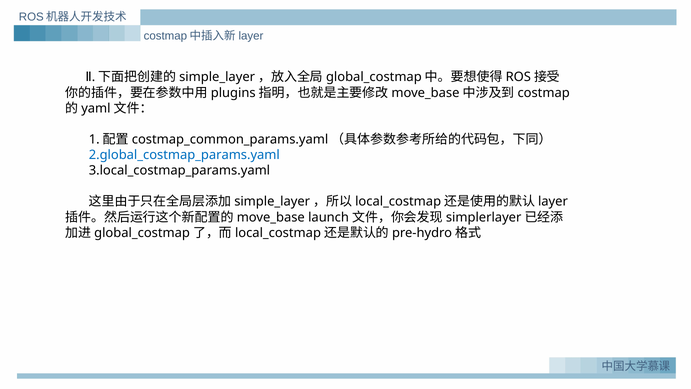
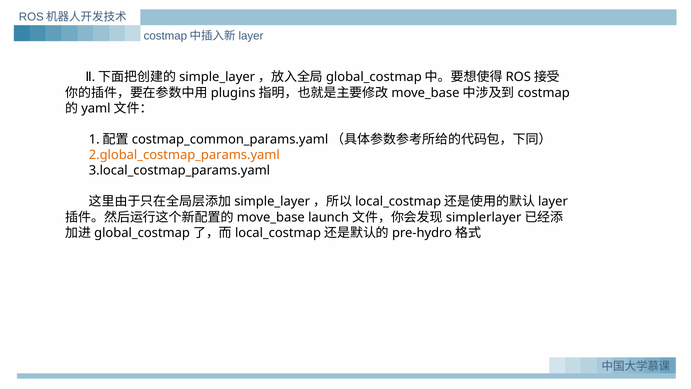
2.global_costmap_params.yaml colour: blue -> orange (184, 155)
